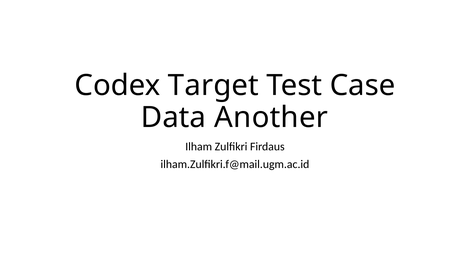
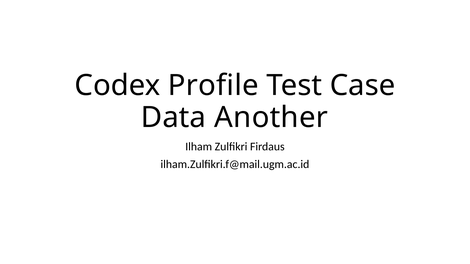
Target: Target -> Profile (213, 86)
